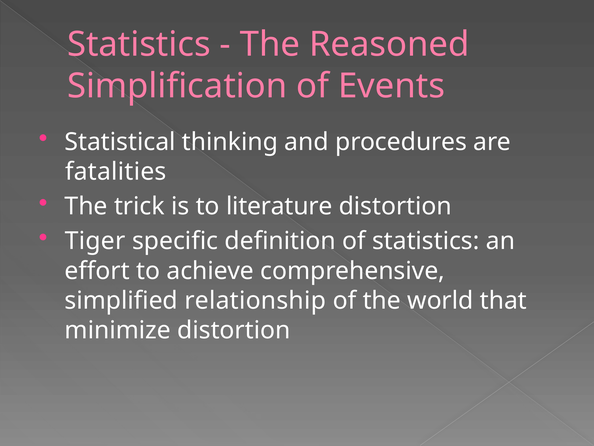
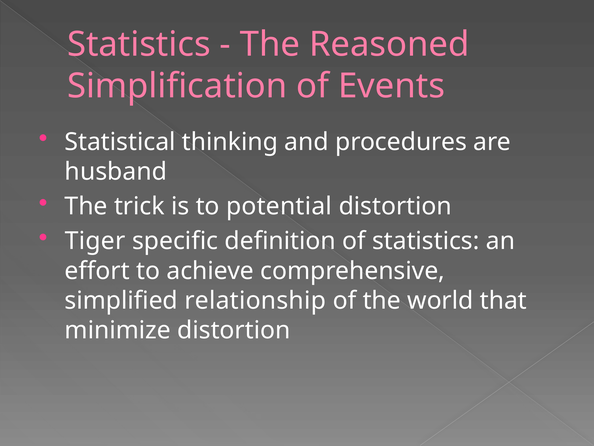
fatalities: fatalities -> husband (116, 172)
literature: literature -> potential (279, 206)
